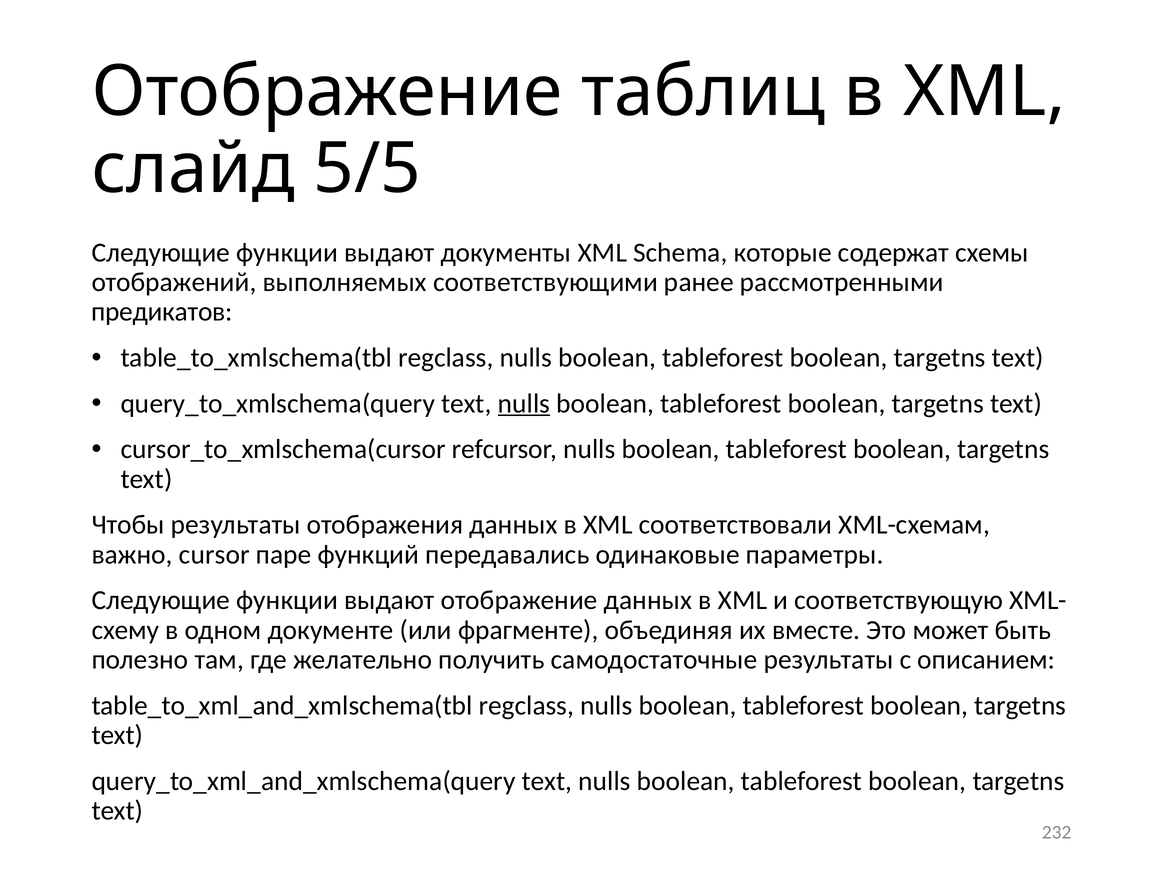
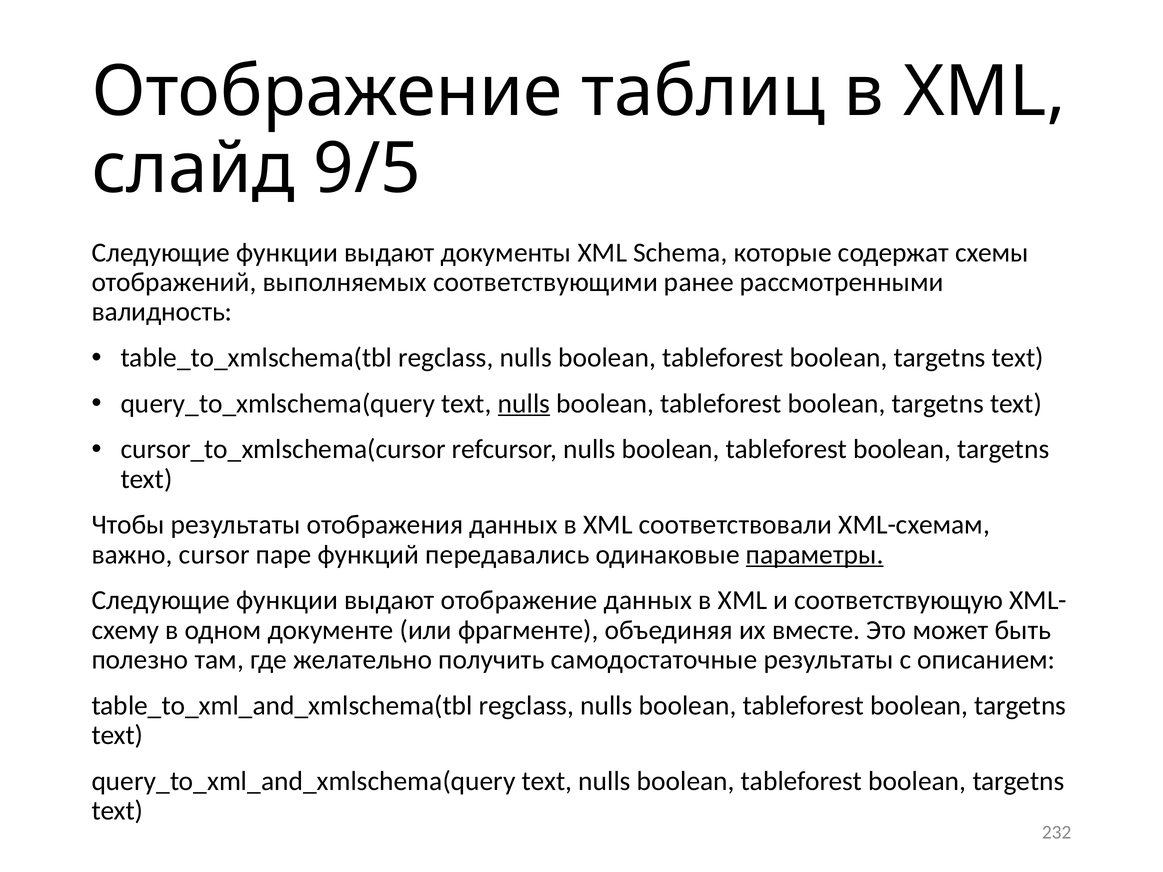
5/5: 5/5 -> 9/5 (367, 169)
предикатов: предикатов -> валидность (162, 312)
параметры underline: none -> present (815, 555)
